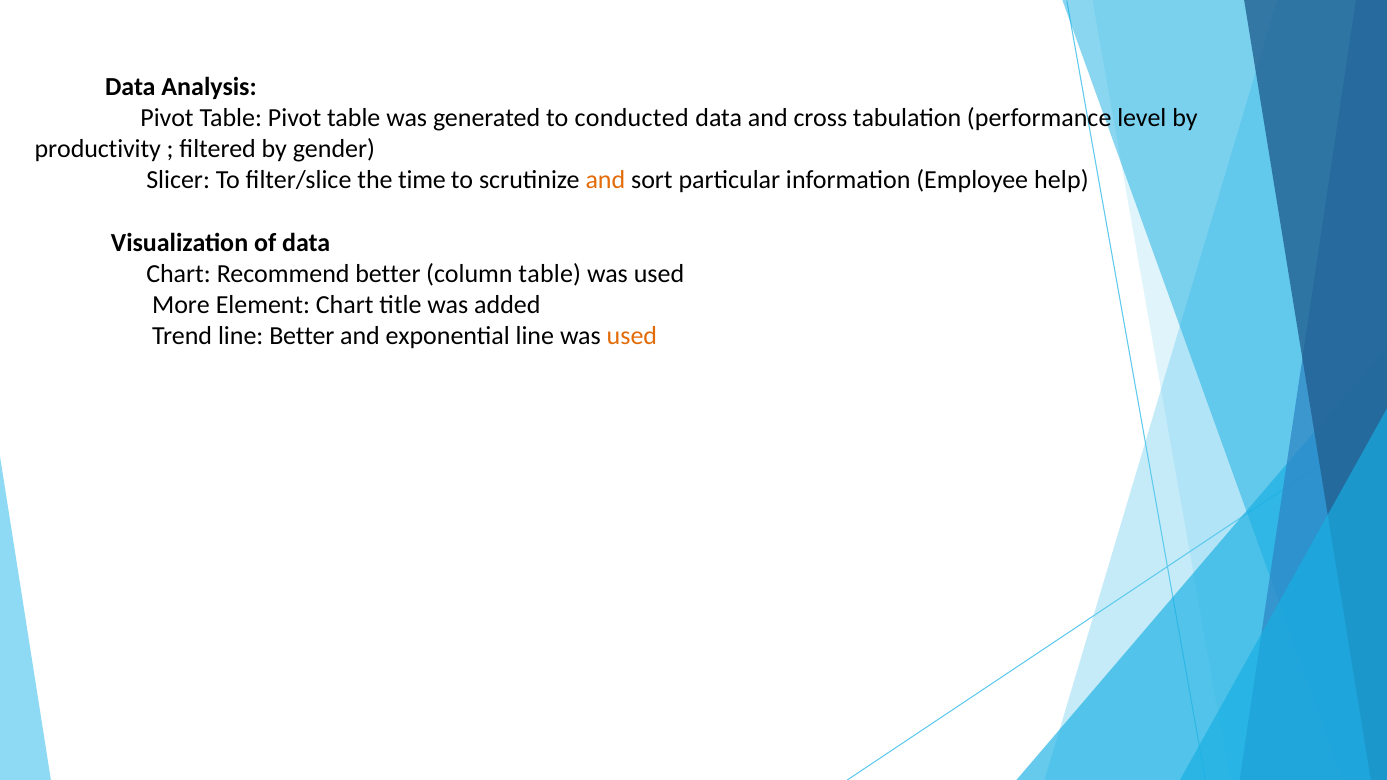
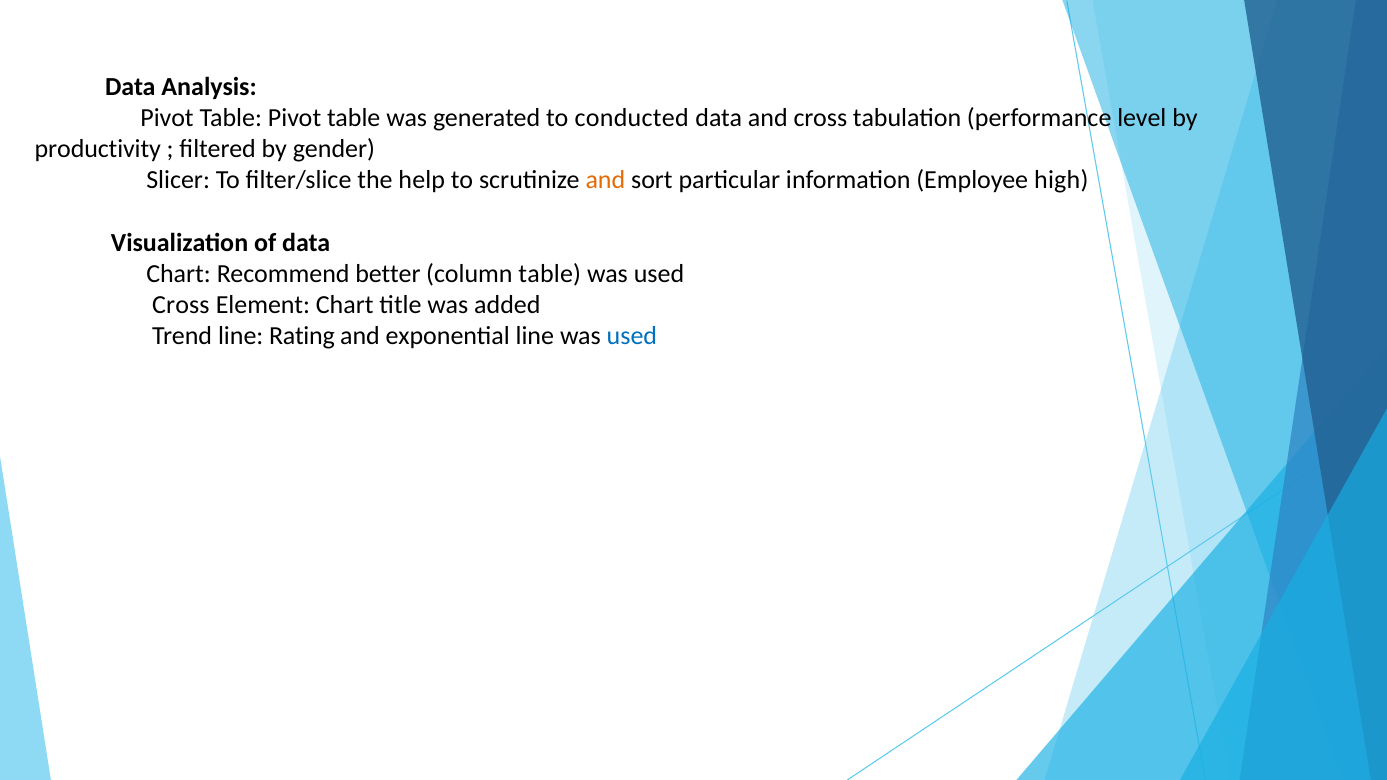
time: time -> help (422, 180)
help: help -> high (1061, 180)
More: More -> Cross (181, 305)
line Better: Better -> Rating (302, 336)
used colour: orange -> blue (632, 336)
